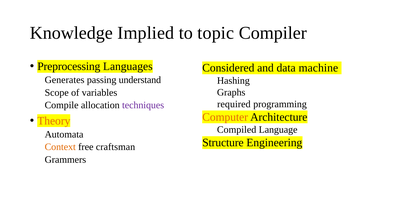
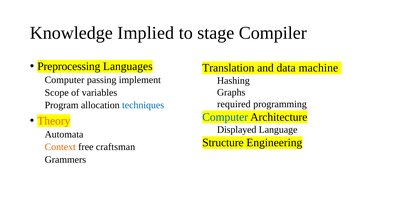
topic: topic -> stage (216, 33)
Considered: Considered -> Translation (228, 68)
Generates: Generates -> Computer (65, 80)
understand: understand -> implement (140, 80)
Compile: Compile -> Program (62, 105)
techniques colour: purple -> blue (143, 105)
Computer colour: orange -> blue (225, 117)
Compiled: Compiled -> Displayed (237, 130)
